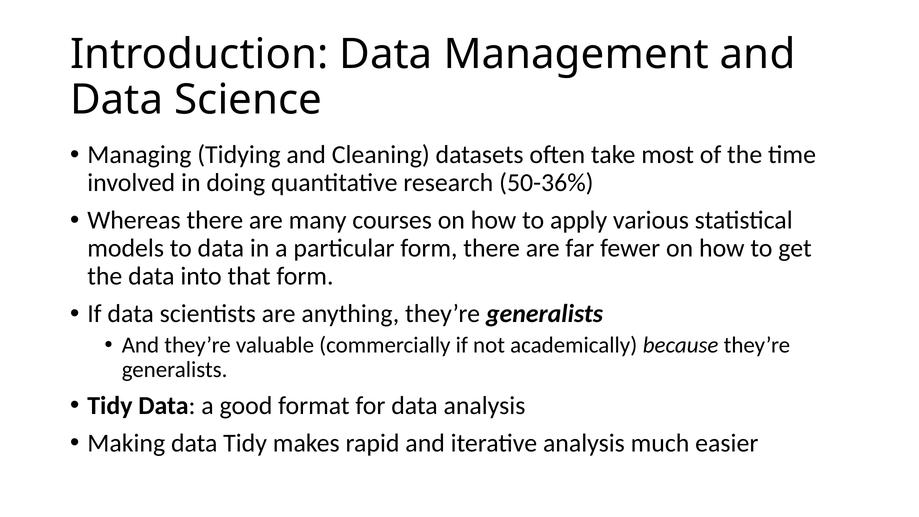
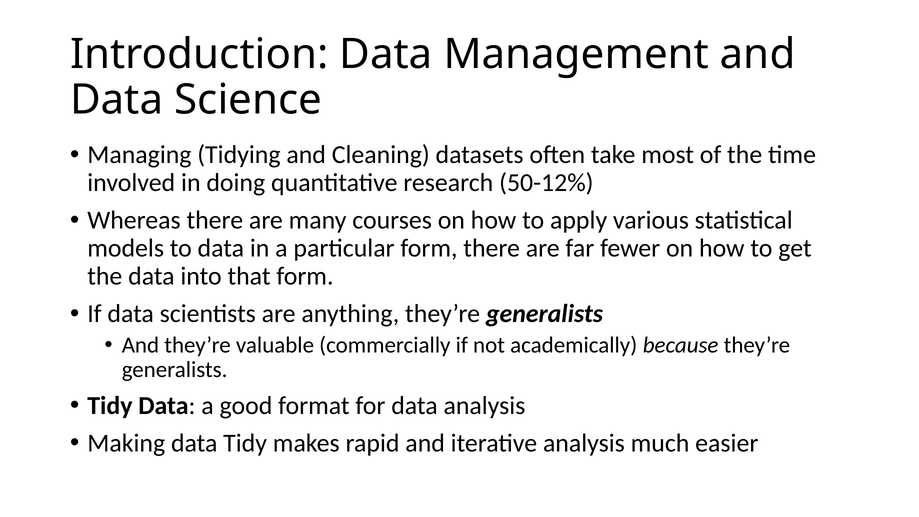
50-36%: 50-36% -> 50-12% (546, 183)
